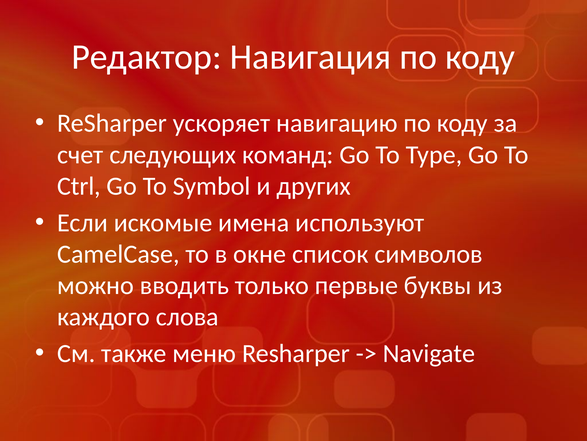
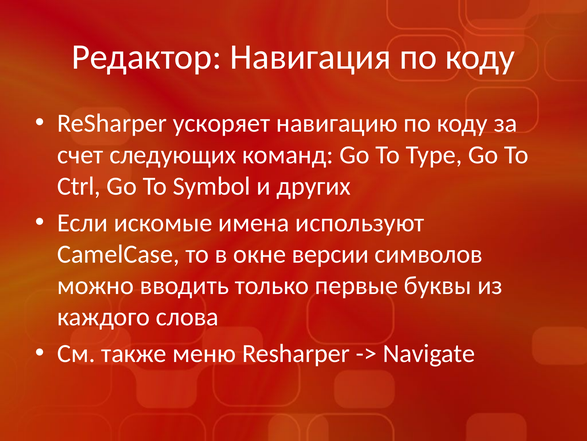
список: список -> версии (330, 254)
